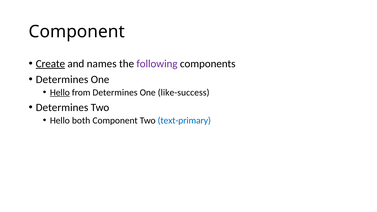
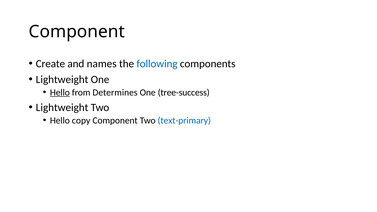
Create underline: present -> none (50, 64)
following colour: purple -> blue (157, 64)
Determines: Determines -> Lightweight (62, 80)
like-success: like-success -> tree-success (184, 93)
Determines: Determines -> Lightweight (62, 107)
both: both -> copy (81, 120)
